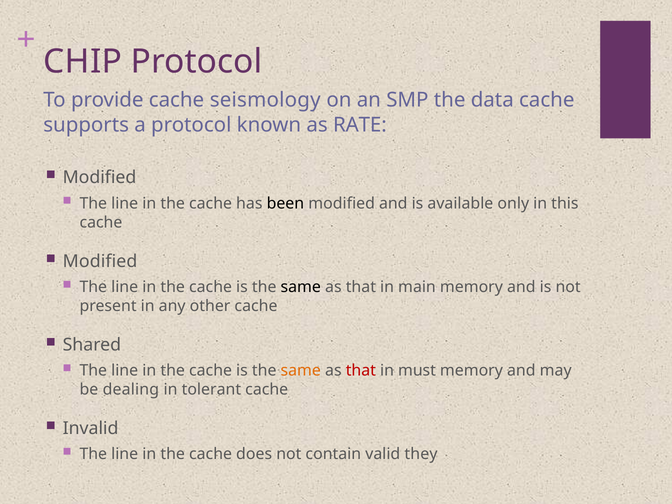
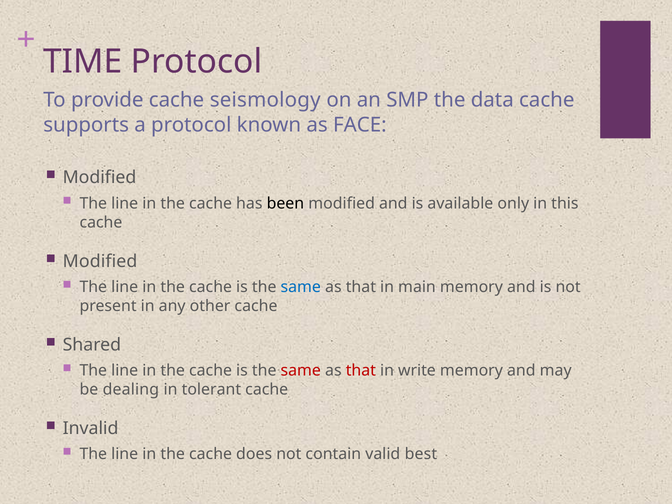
CHIP: CHIP -> TIME (83, 62)
RATE: RATE -> FACE (360, 125)
same colour: black -> blue (301, 287)
same colour: orange -> red (301, 371)
must: must -> write (417, 371)
they: they -> best (421, 454)
